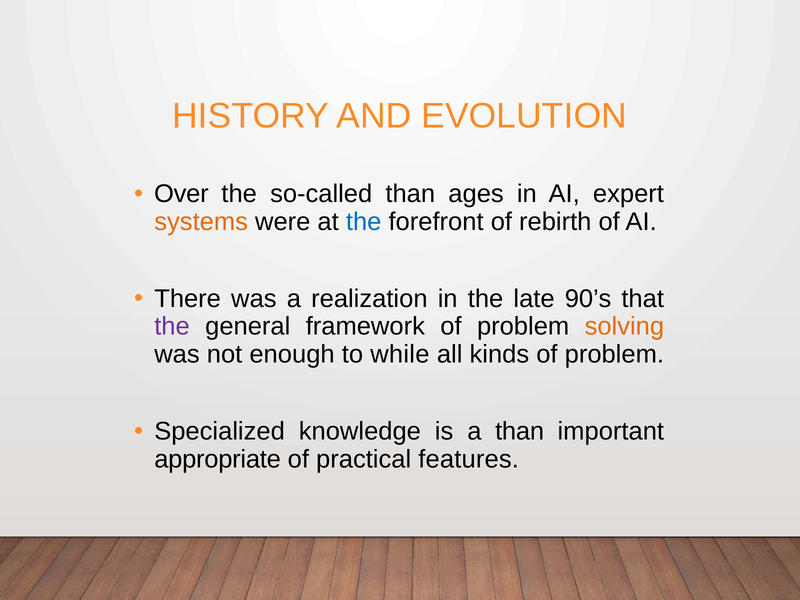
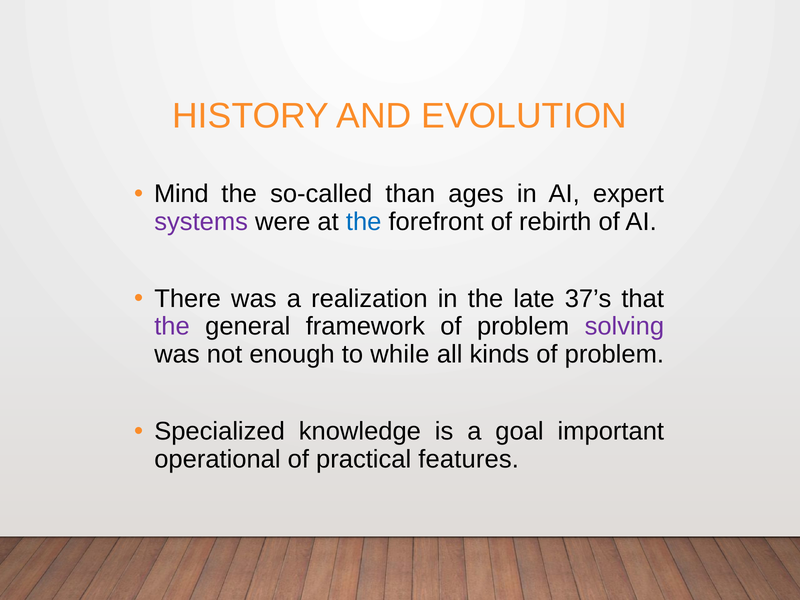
Over: Over -> Mind (181, 194)
systems colour: orange -> purple (201, 222)
90’s: 90’s -> 37’s (588, 299)
solving colour: orange -> purple (624, 327)
a than: than -> goal (520, 432)
appropriate: appropriate -> operational (217, 459)
